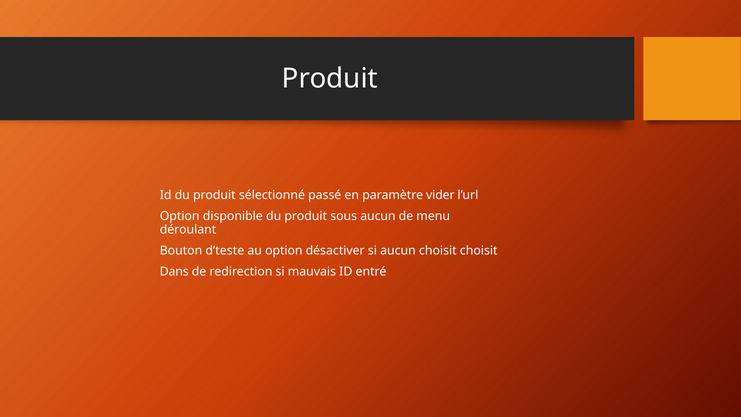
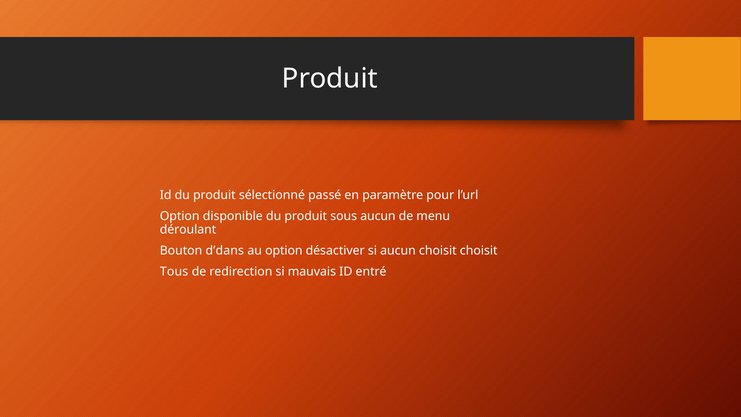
vider: vider -> pour (440, 195)
d’teste: d’teste -> d’dans (225, 251)
Dans: Dans -> Tous (174, 272)
